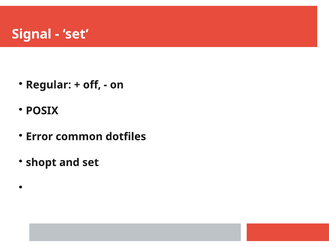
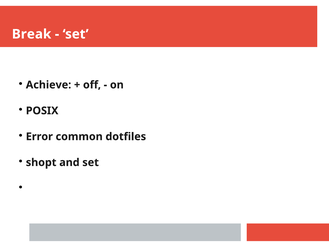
Signal: Signal -> Break (32, 34)
Regular: Regular -> Achieve (49, 85)
